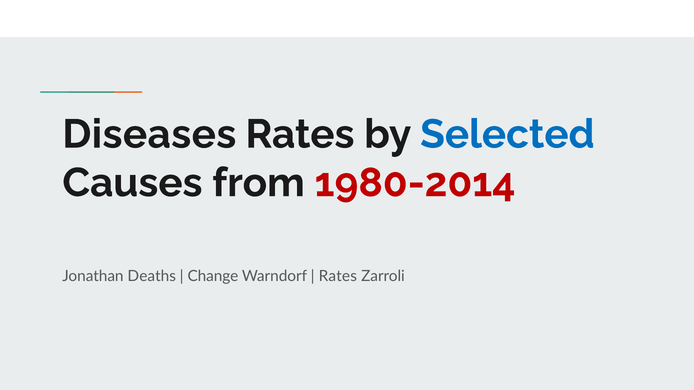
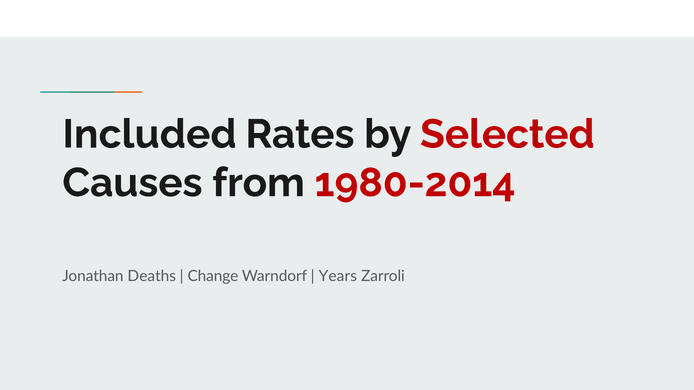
Diseases: Diseases -> Included (149, 134)
Selected colour: blue -> red (507, 134)
Rates: Rates -> Years (338, 277)
